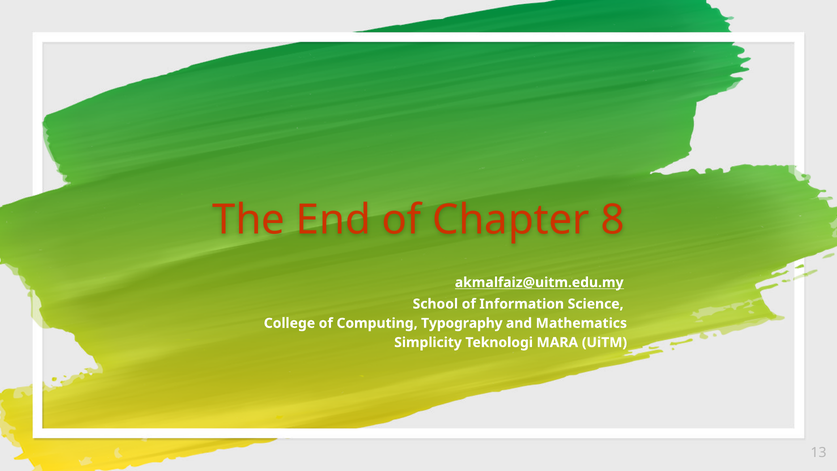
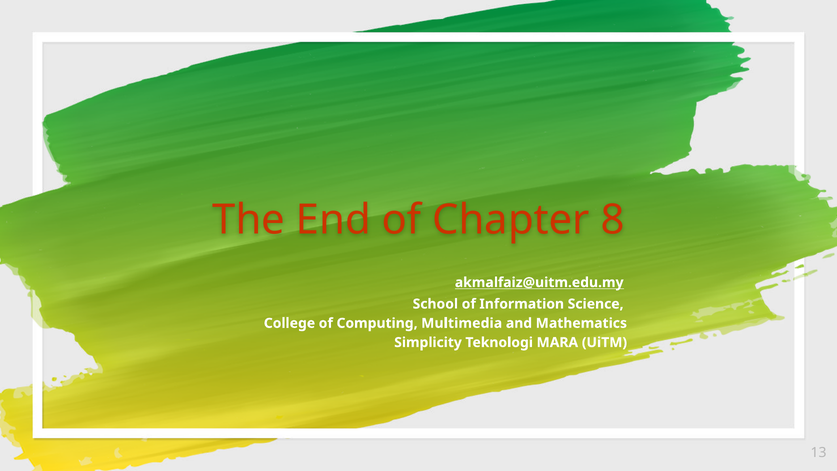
Typography: Typography -> Multimedia (462, 323)
